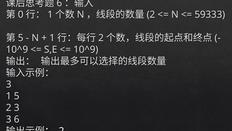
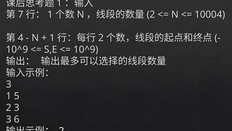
6: 6 -> 1 (59, 3)
0: 0 -> 7 (21, 15)
59333: 59333 -> 10004 (210, 15)
5: 5 -> 4 (21, 38)
